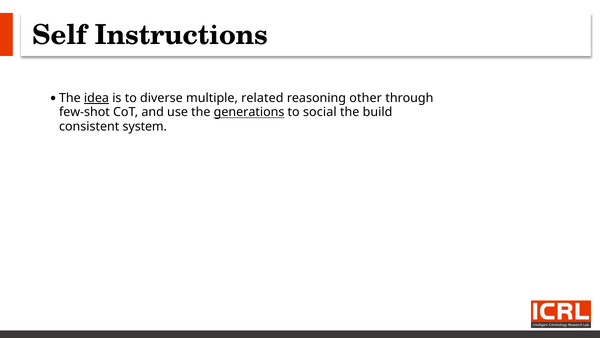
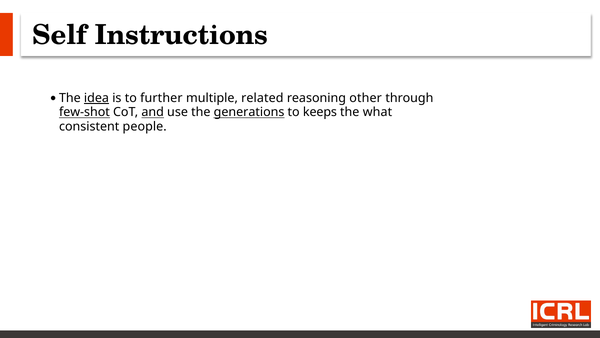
diverse: diverse -> further (161, 98)
few-shot underline: none -> present (84, 112)
and underline: none -> present (153, 112)
social: social -> keeps (320, 112)
build: build -> what (378, 112)
system: system -> people (145, 126)
